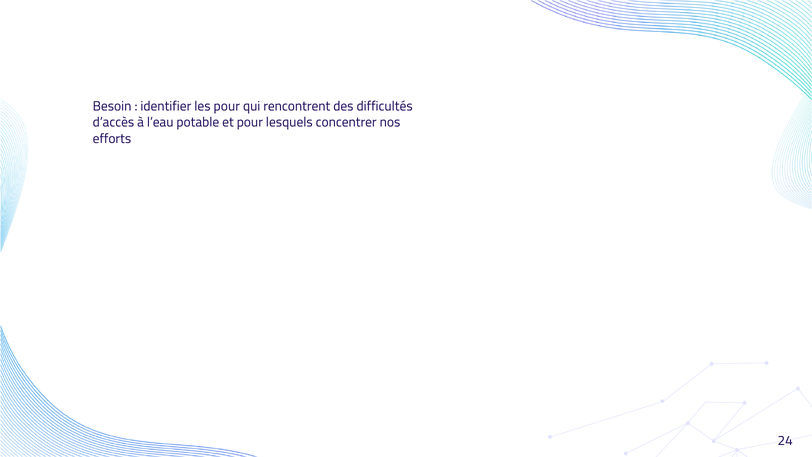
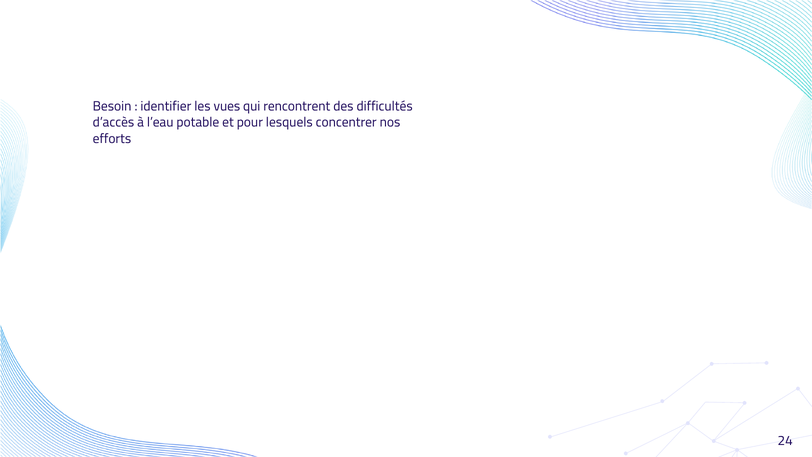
les pour: pour -> vues (227, 106)
